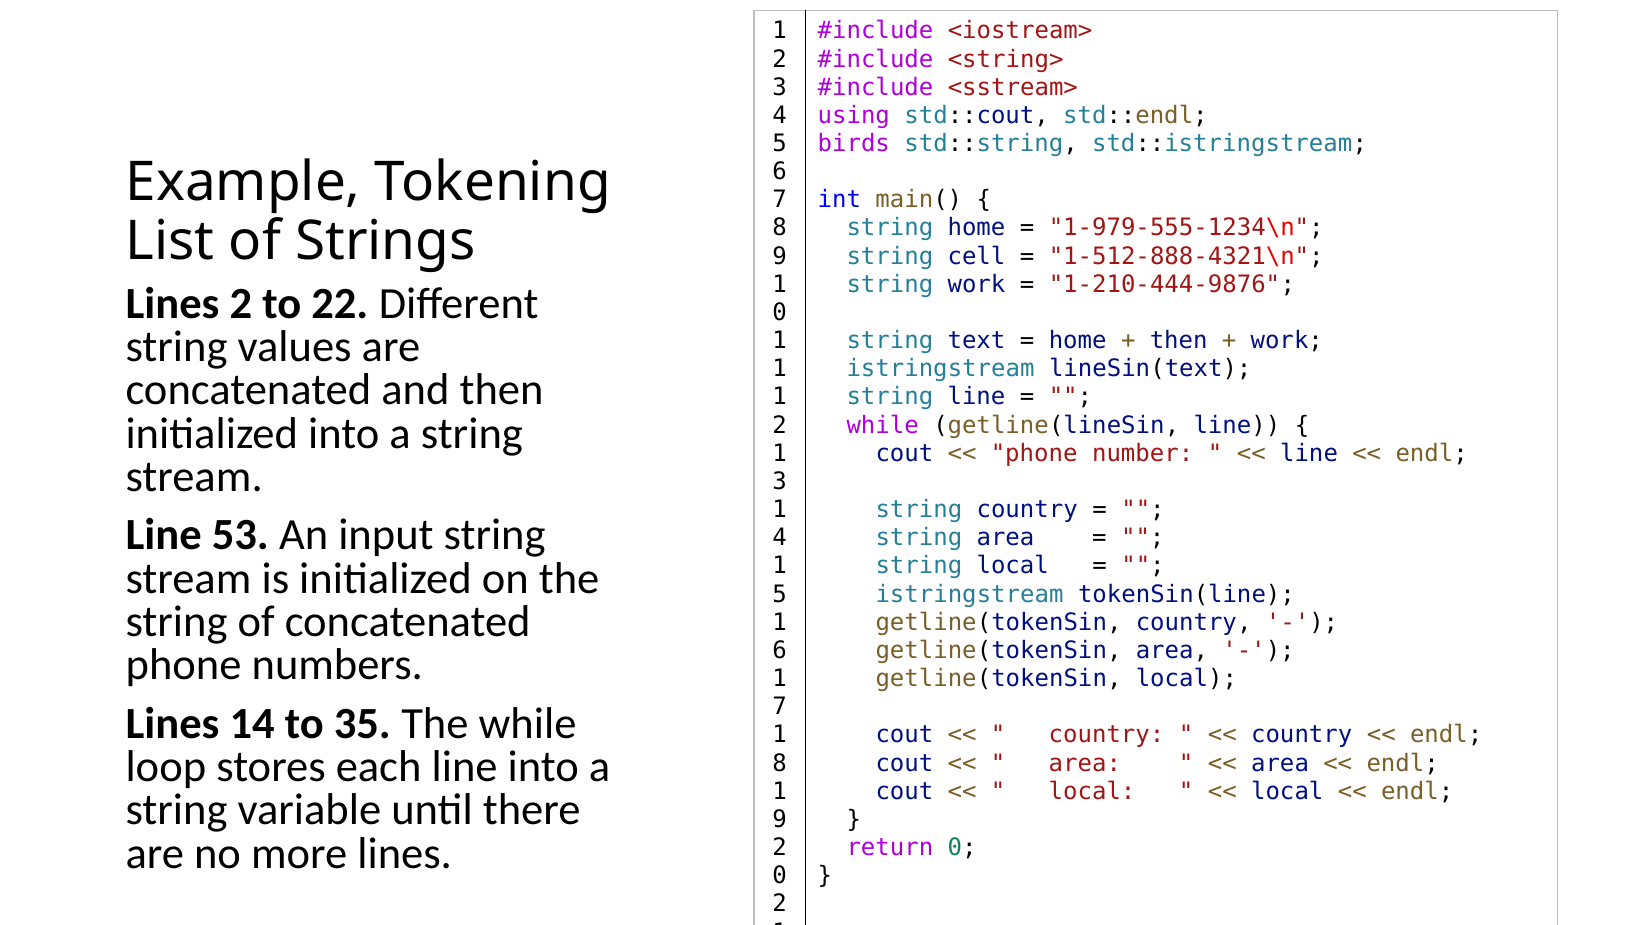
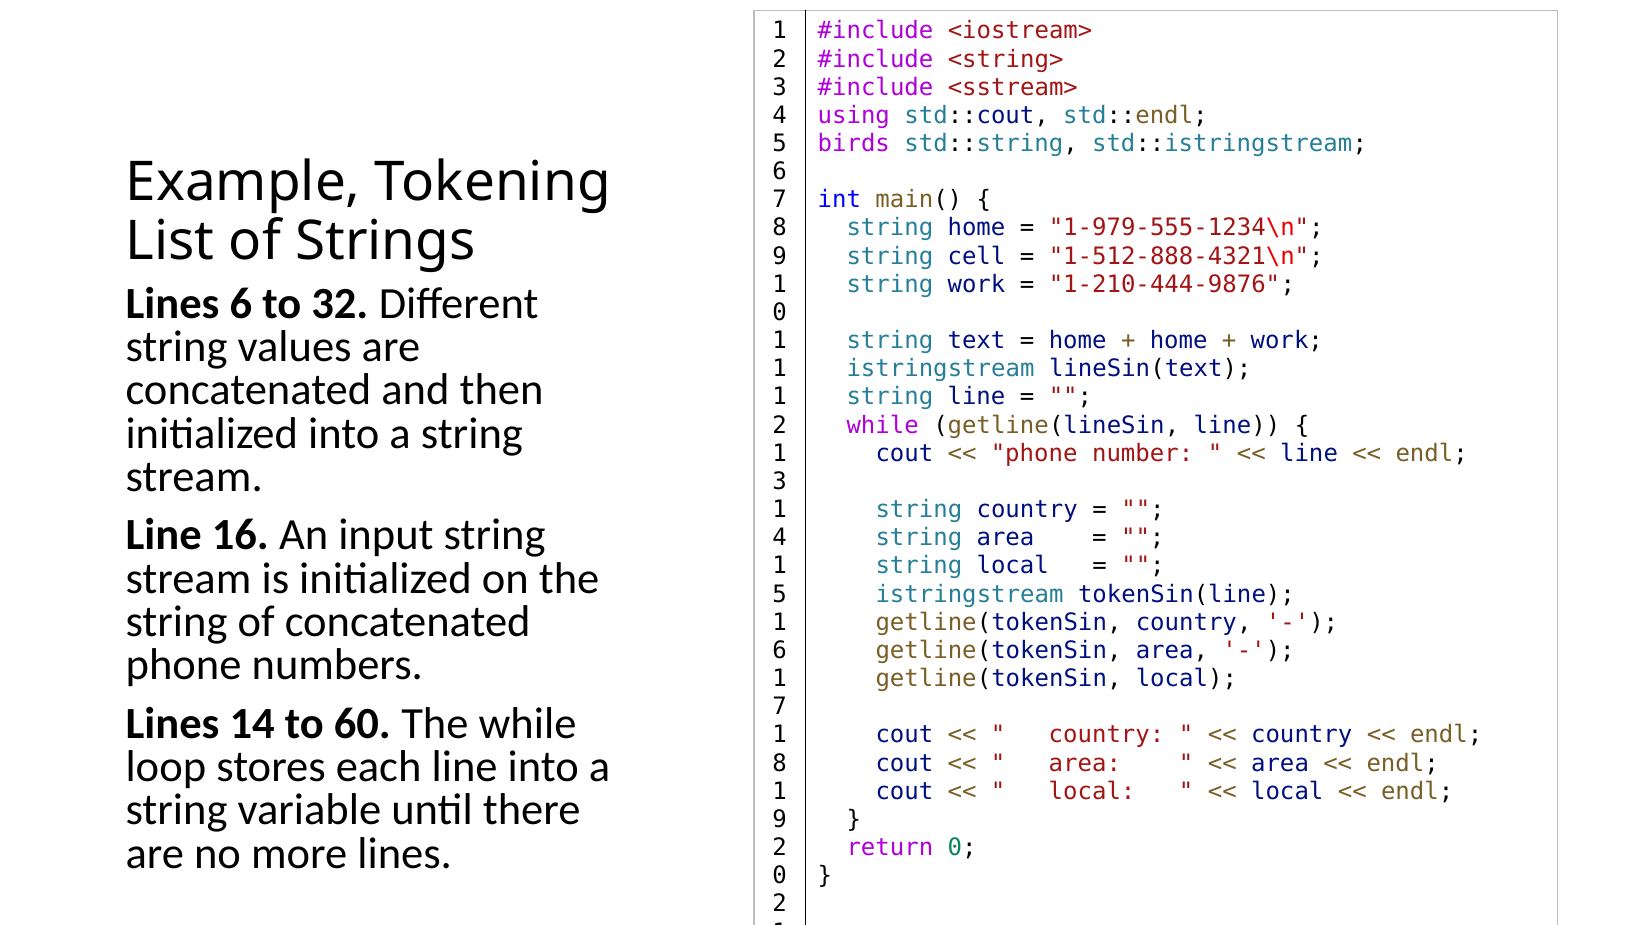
Lines 2: 2 -> 6 (241, 304)
22: 22 -> 32 (340, 304)
then: then -> home (1179, 341)
53: 53 -> 16 (240, 535)
35: 35 -> 60 (362, 724)
